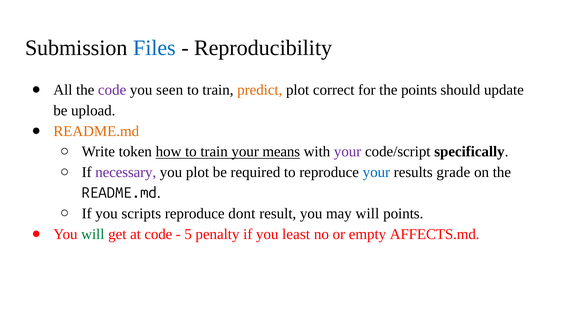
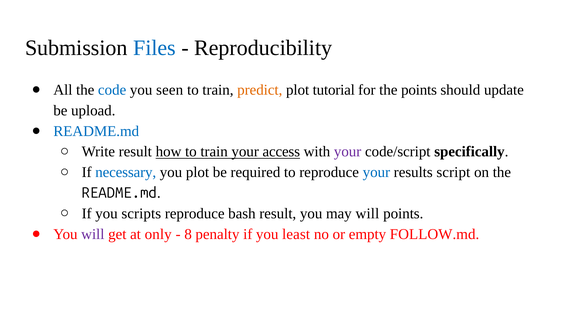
code colour: purple -> blue (112, 90)
correct: correct -> tutorial (334, 90)
README.md colour: orange -> blue (96, 131)
Write token: token -> result (135, 152)
means: means -> access (281, 152)
necessary colour: purple -> blue (126, 172)
grade: grade -> script (453, 172)
dont: dont -> bash (242, 214)
will colour: green -> purple (93, 234)
at code: code -> only (158, 234)
5: 5 -> 8 (188, 234)
AFFECTS.md: AFFECTS.md -> FOLLOW.md (435, 234)
